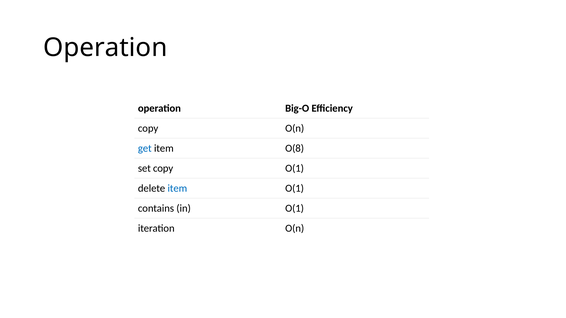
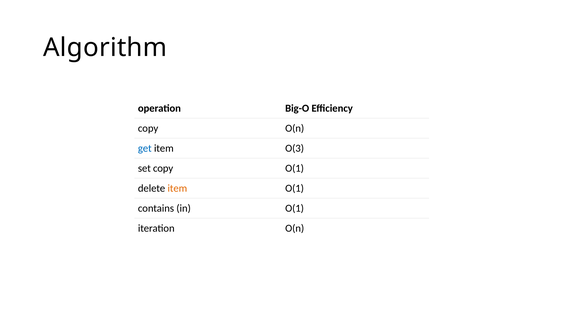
Operation: Operation -> Algorithm (105, 48)
O(8: O(8 -> O(3 (295, 149)
item colour: blue -> orange (177, 189)
